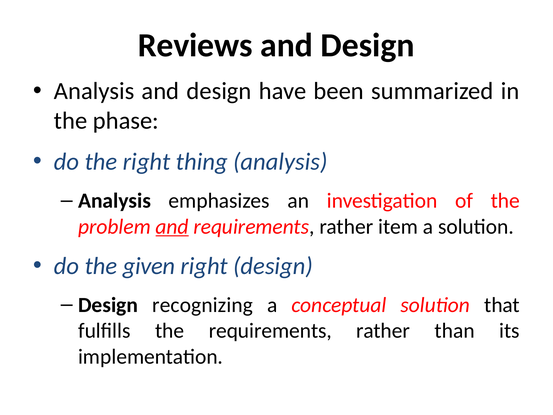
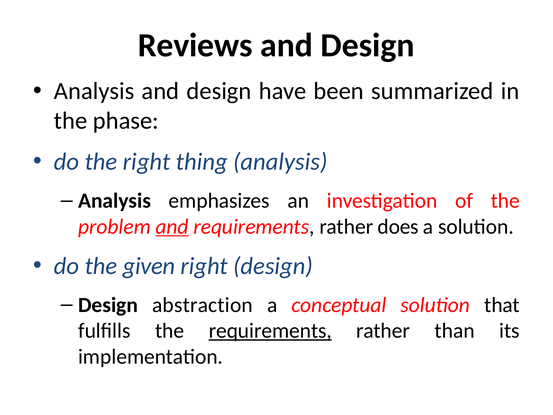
item: item -> does (398, 226)
recognizing: recognizing -> abstraction (202, 305)
requirements underline: none -> present (270, 331)
